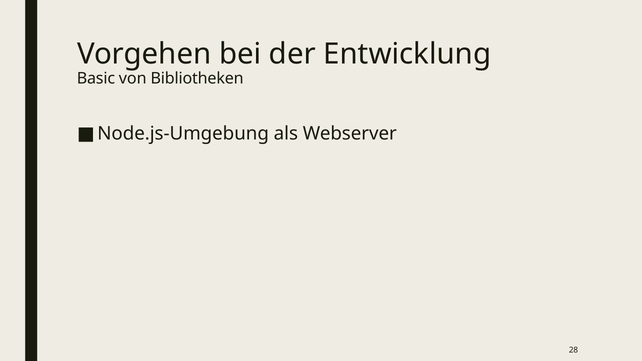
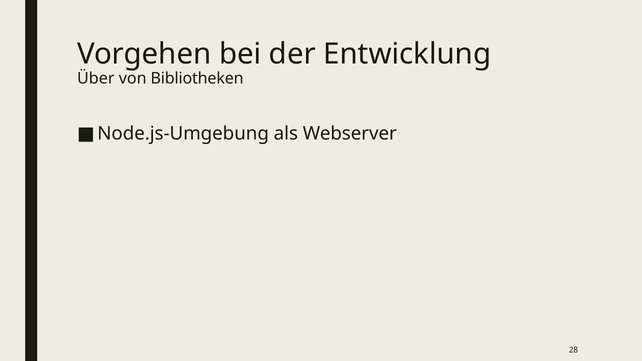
Basic: Basic -> Über (96, 78)
